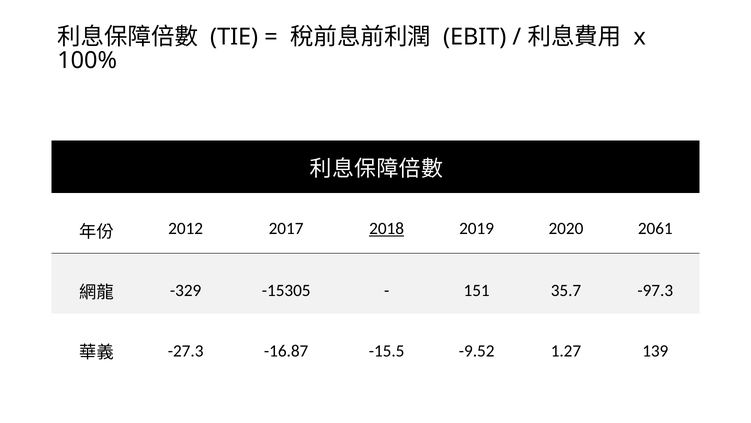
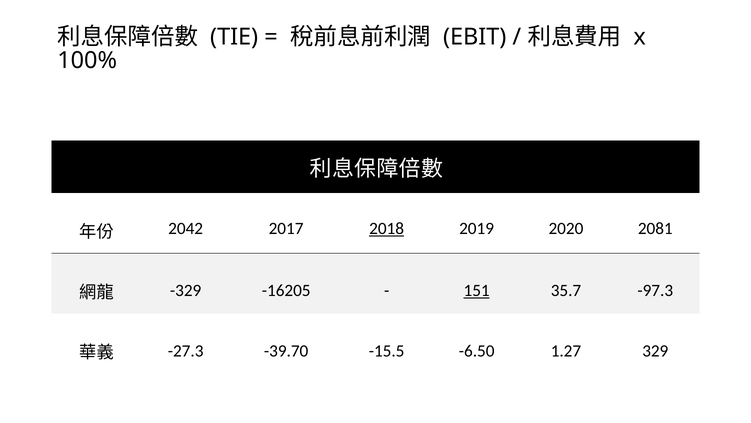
2012: 2012 -> 2042 (186, 228)
2061: 2061 -> 2081 (655, 228)
-15305: -15305 -> -16205 (286, 290)
151 underline: none -> present (477, 290)
-16.87: -16.87 -> -39.70 (286, 350)
-9.52: -9.52 -> -6.50 (477, 350)
139: 139 -> 329 (655, 350)
